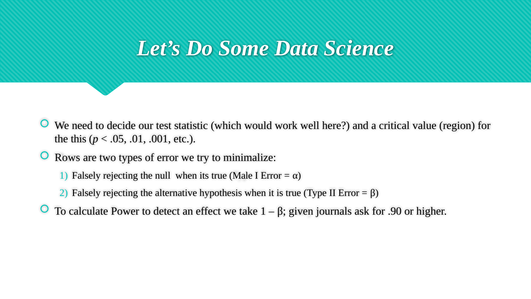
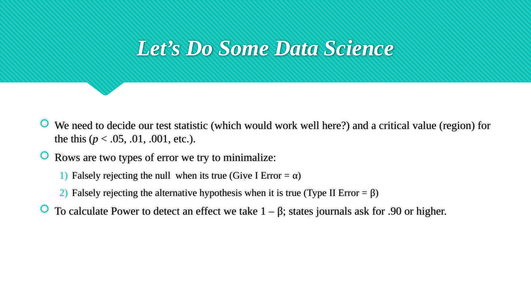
Male: Male -> Give (241, 175)
given: given -> states (301, 211)
